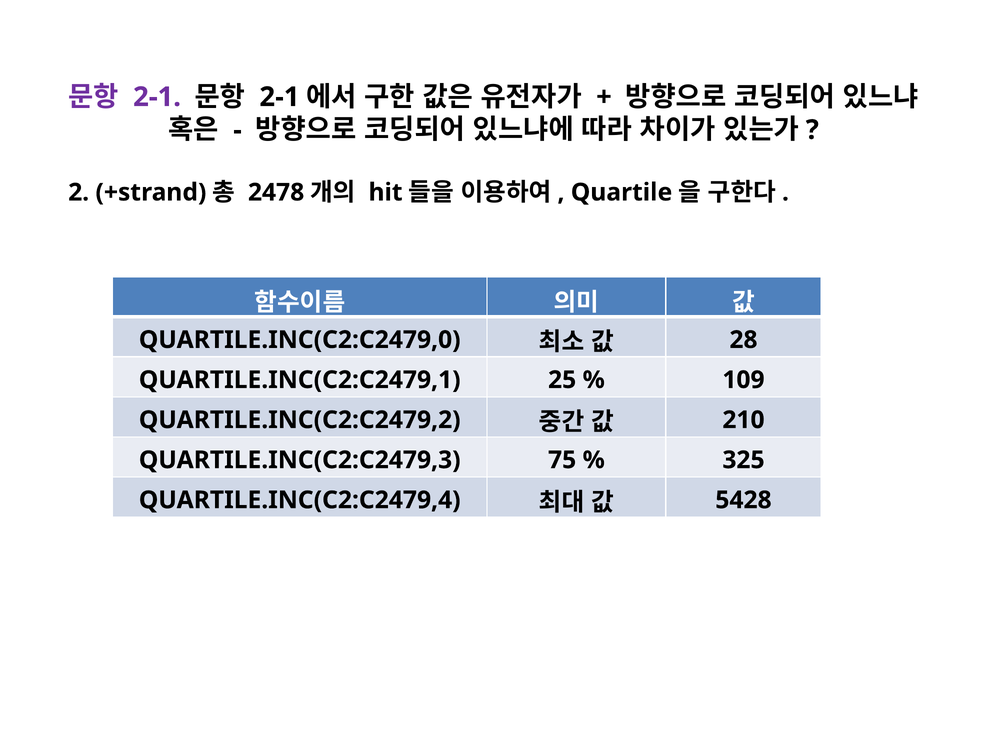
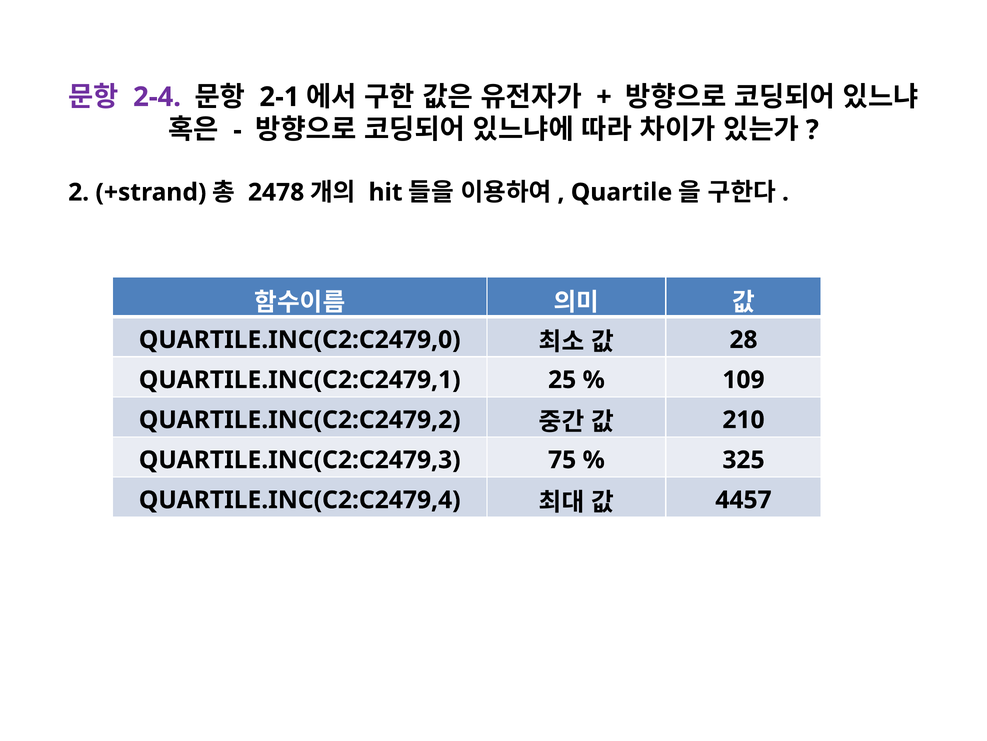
2-1: 2-1 -> 2-4 (157, 97)
5428: 5428 -> 4457 (743, 500)
